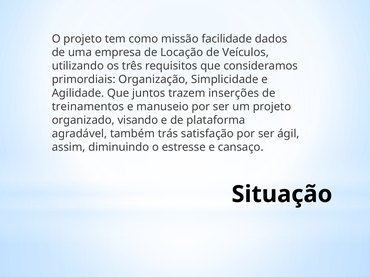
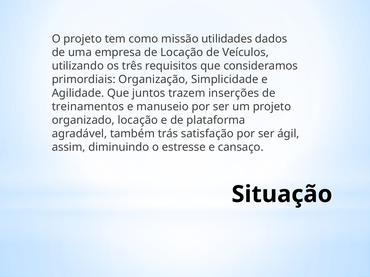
facilidade: facilidade -> utilidades (227, 39)
organizado visando: visando -> locação (138, 120)
